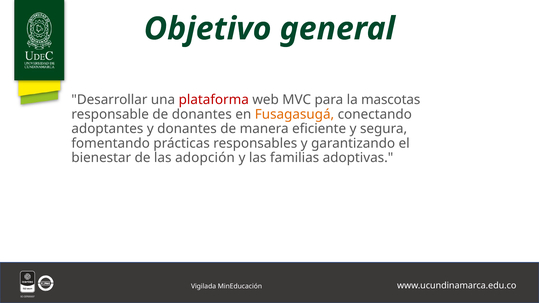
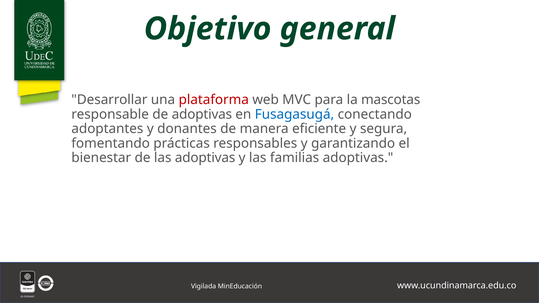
de donantes: donantes -> adoptivas (202, 114)
Fusagasugá colour: orange -> blue (294, 114)
las adopción: adopción -> adoptivas (205, 158)
